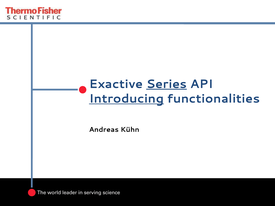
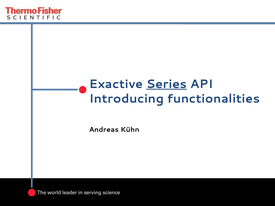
Introducing underline: present -> none (126, 99)
